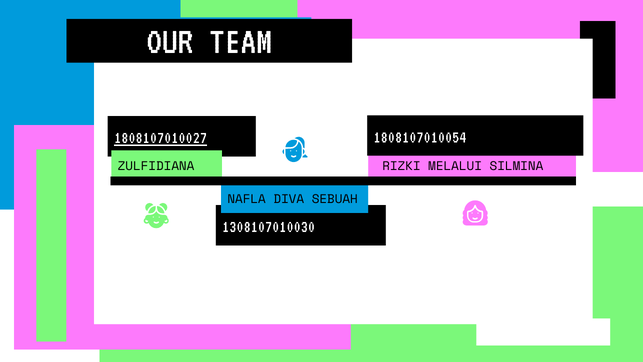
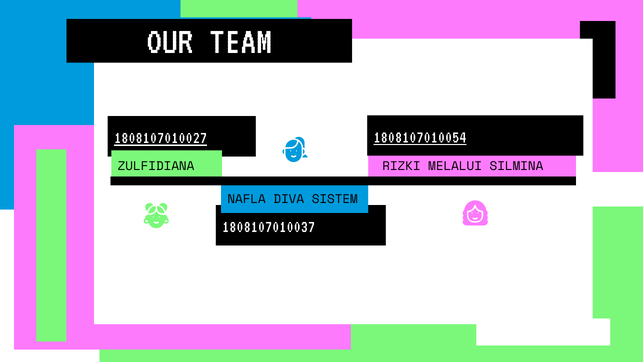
1808107010054 underline: none -> present (420, 137)
SEBUAH: SEBUAH -> SISTEM (335, 199)
1308107010030: 1308107010030 -> 1808107010037 (269, 226)
